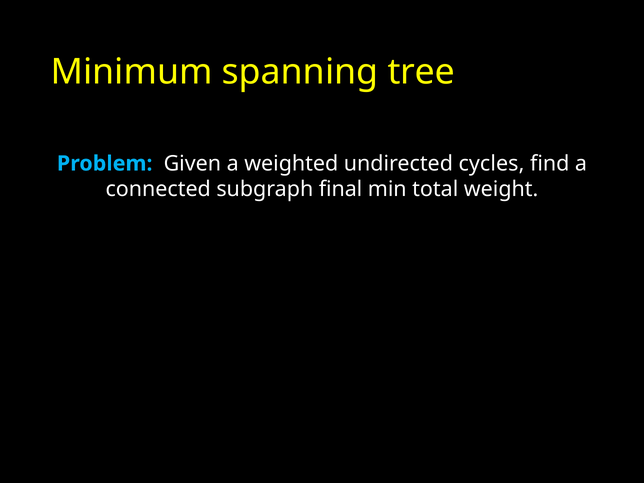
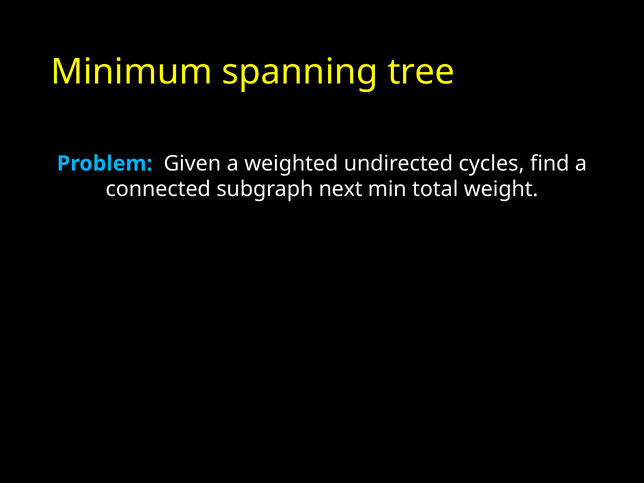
final: final -> next (341, 189)
